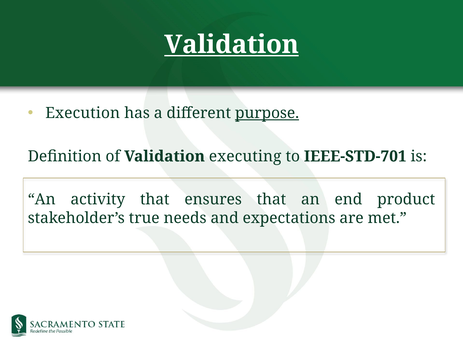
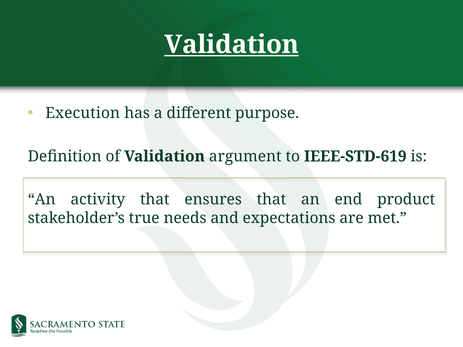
purpose underline: present -> none (267, 113)
executing: executing -> argument (245, 156)
IEEE-STD-701: IEEE-STD-701 -> IEEE-STD-619 (355, 156)
